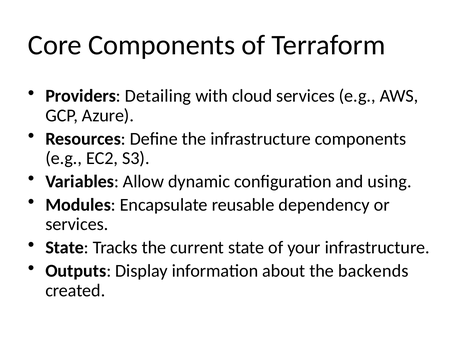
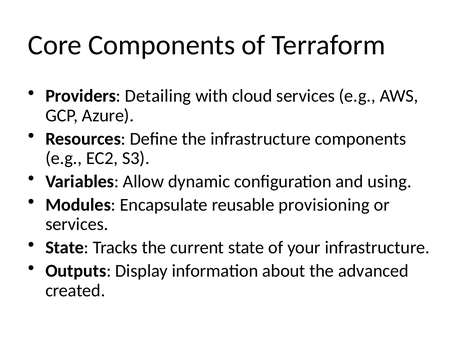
dependency: dependency -> provisioning (324, 205)
backends: backends -> advanced (373, 271)
